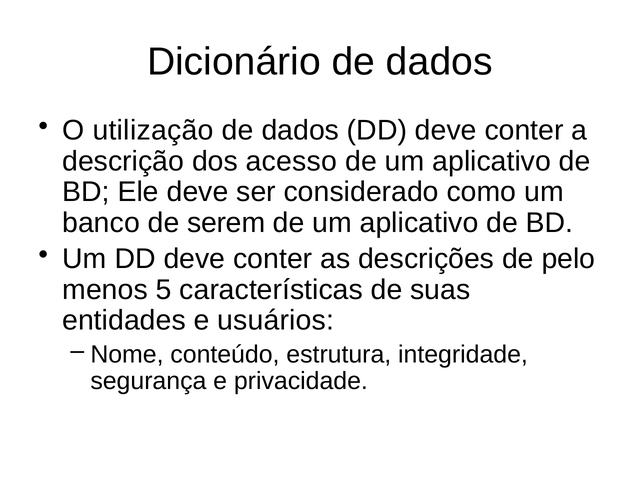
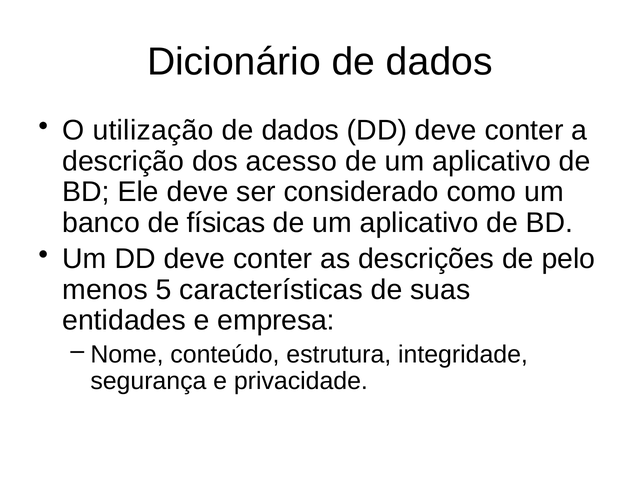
serem: serem -> físicas (226, 223)
usuários: usuários -> empresa (276, 321)
